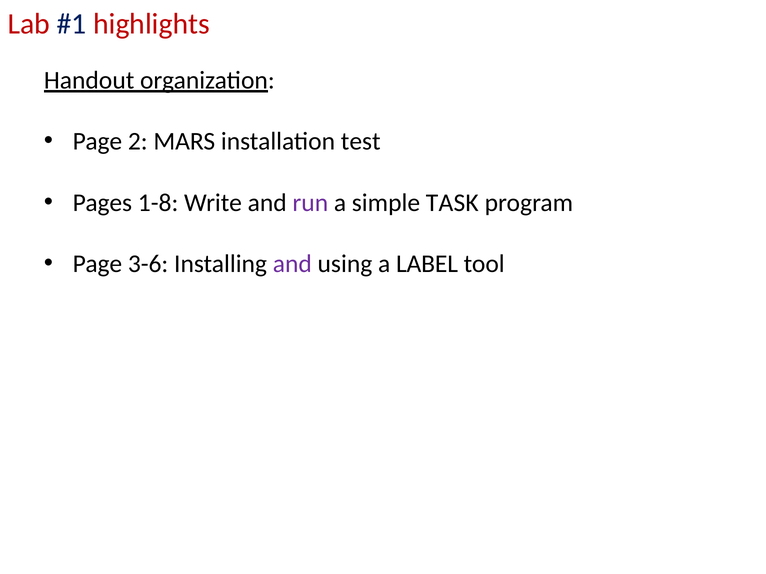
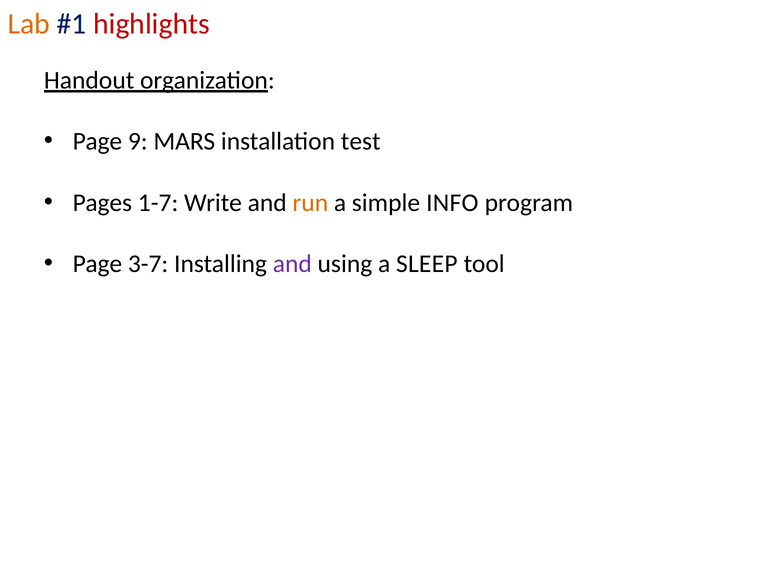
Lab colour: red -> orange (29, 24)
2: 2 -> 9 (138, 142)
1-8: 1-8 -> 1-7 (158, 203)
run colour: purple -> orange (310, 203)
TASK: TASK -> INFO (452, 203)
3-6: 3-6 -> 3-7 (148, 264)
LABEL: LABEL -> SLEEP (427, 264)
